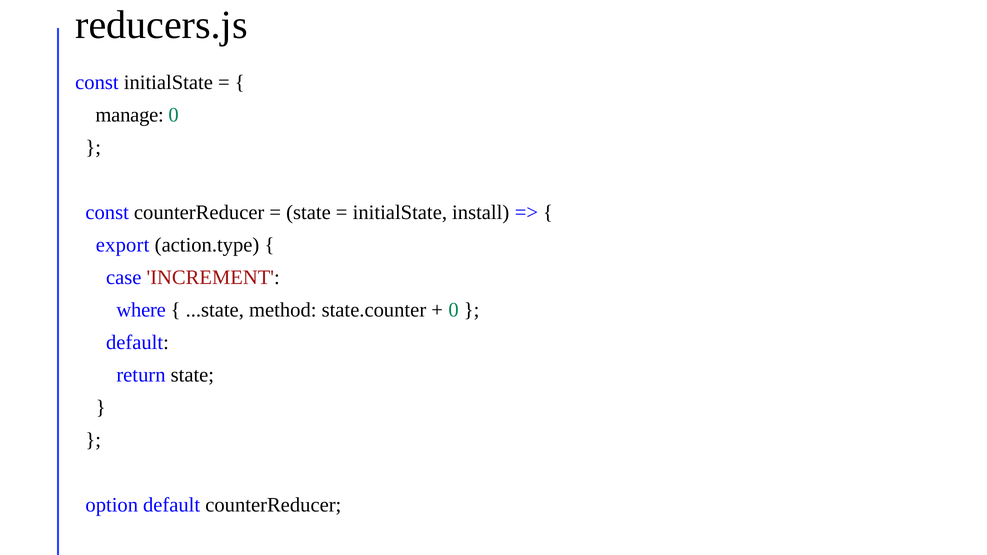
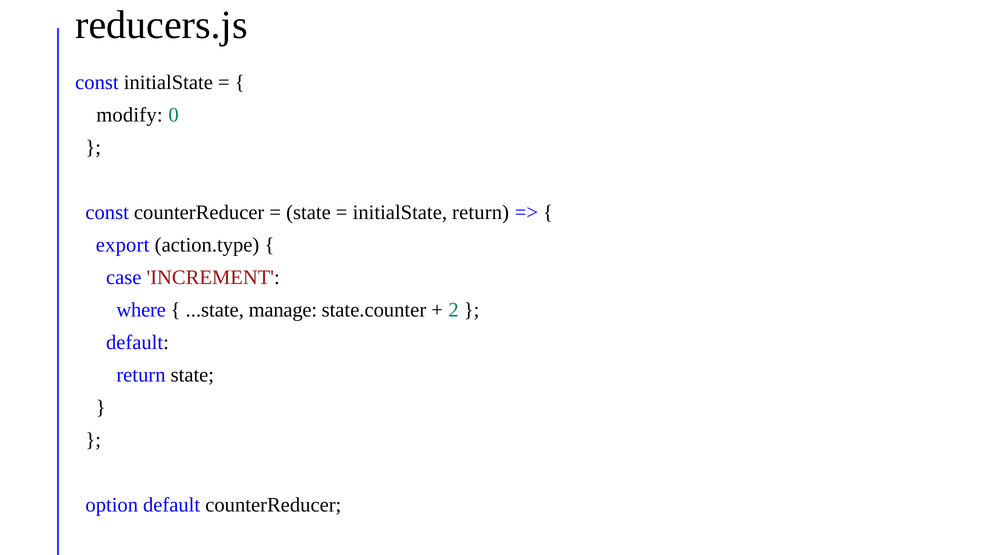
manage: manage -> modify (129, 115)
initialState install: install -> return (481, 212)
method: method -> manage (283, 310)
0: 0 -> 2 (454, 310)
